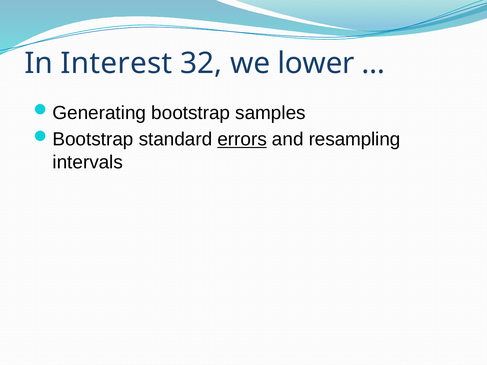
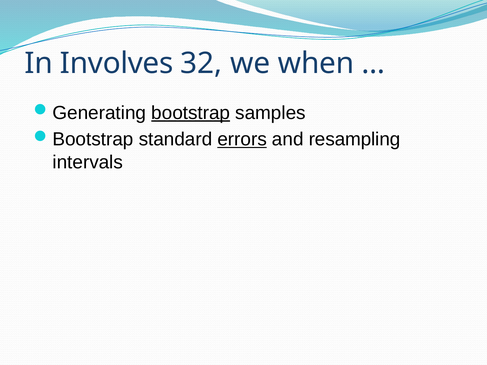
Interest: Interest -> Involves (117, 63)
lower: lower -> when (316, 63)
bootstrap underline: none -> present (191, 113)
